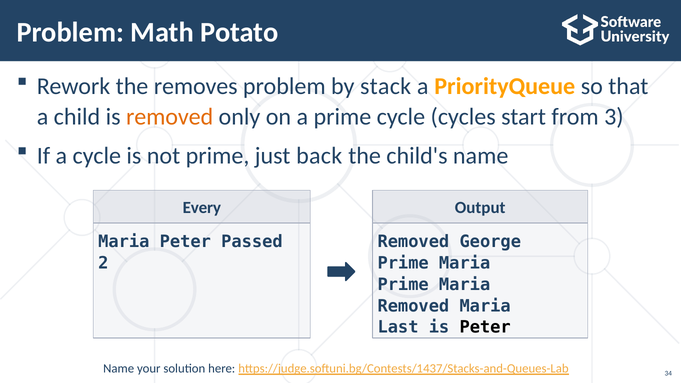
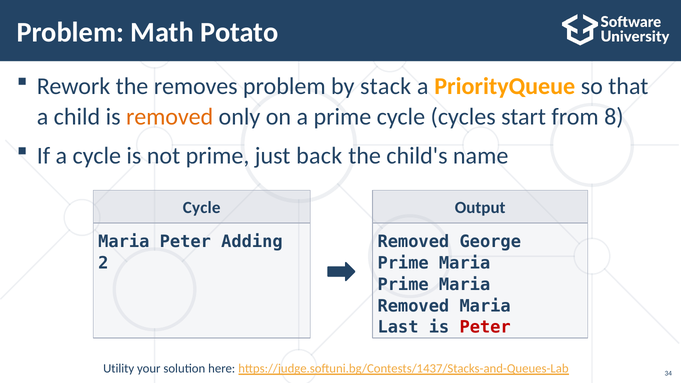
3: 3 -> 8 (614, 117)
Every: Every -> Cycle (202, 208)
Passed: Passed -> Adding (252, 242)
Peter colour: black -> red (485, 327)
Name: Name -> Utility (119, 369)
